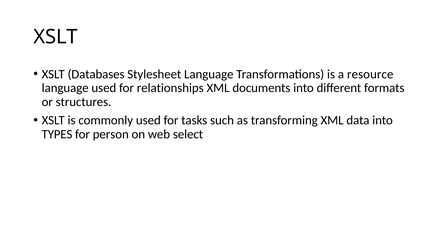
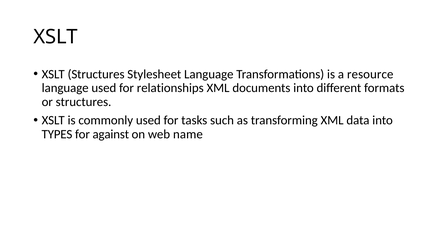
XSLT Databases: Databases -> Structures (96, 74)
person: person -> against (111, 134)
select: select -> name (188, 134)
